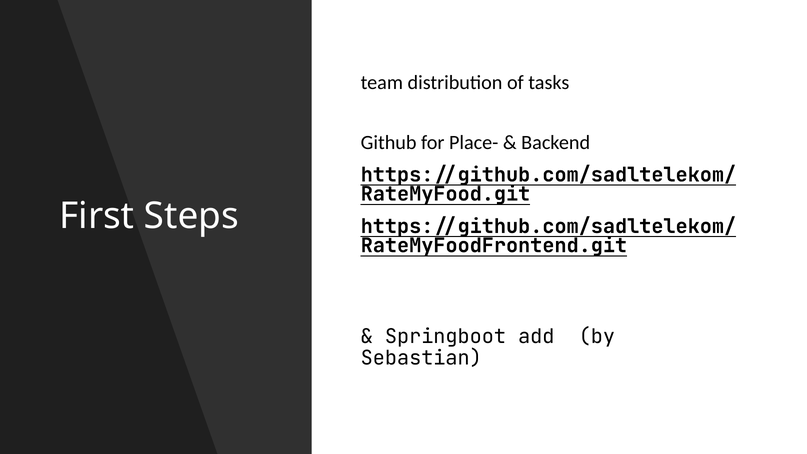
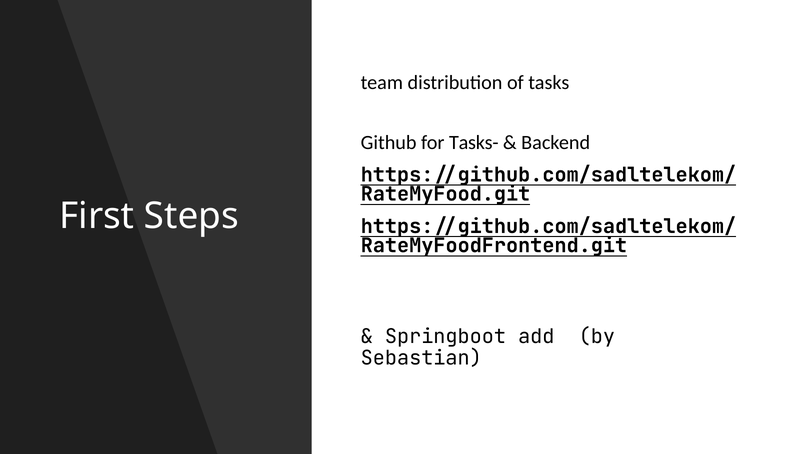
Place-: Place- -> Tasks- (474, 143)
